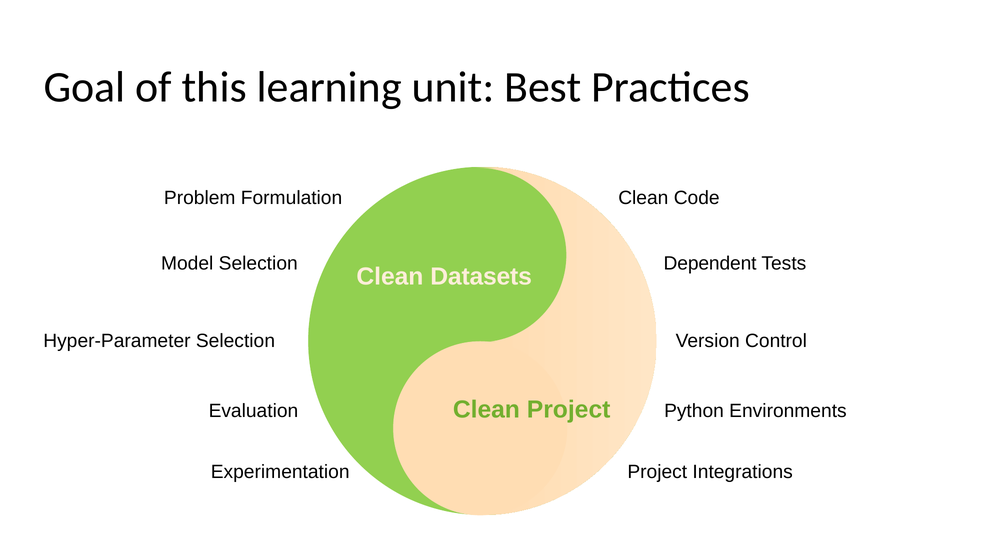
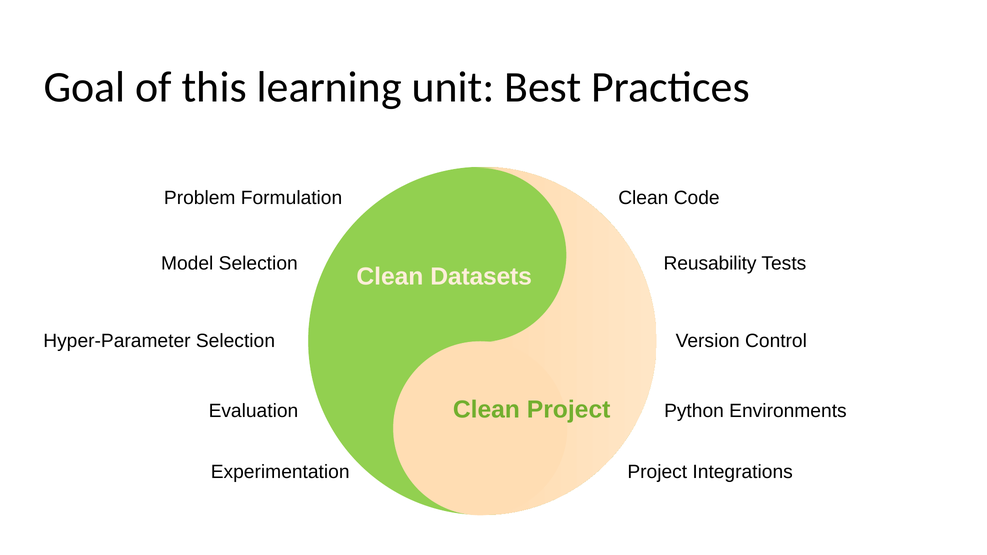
Dependent: Dependent -> Reusability (710, 263)
